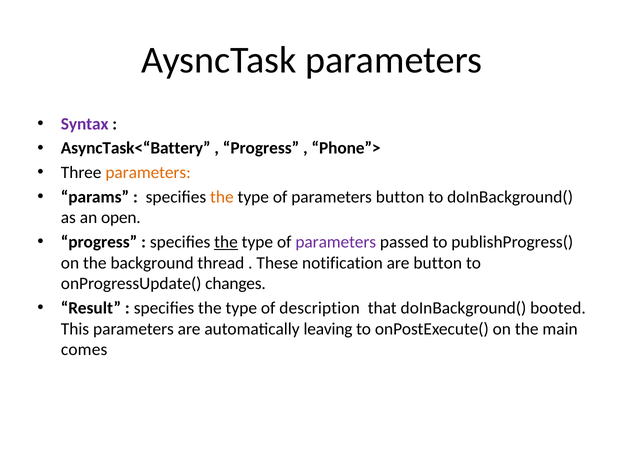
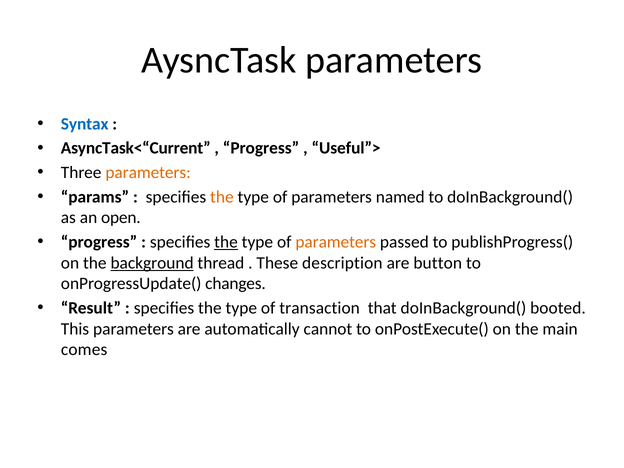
Syntax colour: purple -> blue (85, 124)
AsyncTask<“Battery: AsyncTask<“Battery -> AsyncTask<“Current (136, 148)
Phone”>: Phone”> -> Useful”> (346, 148)
parameters button: button -> named (400, 197)
parameters colour: purple -> orange (336, 242)
background underline: none -> present (152, 263)
notification: notification -> description (342, 263)
description: description -> transaction (320, 308)
leaving: leaving -> cannot (328, 329)
